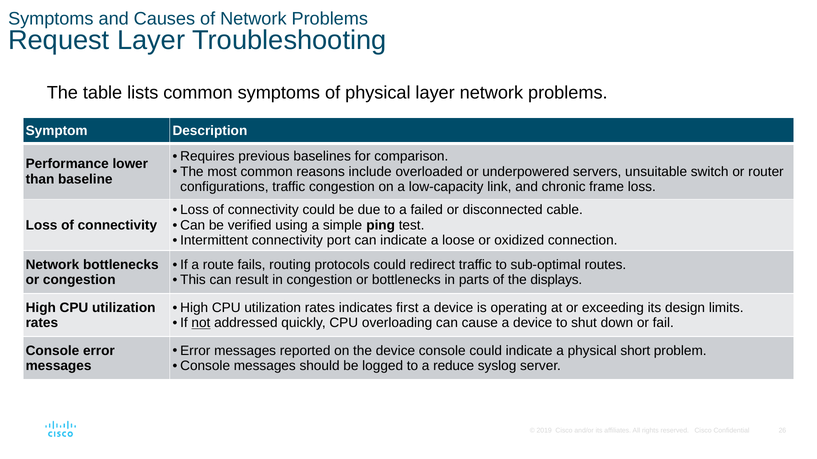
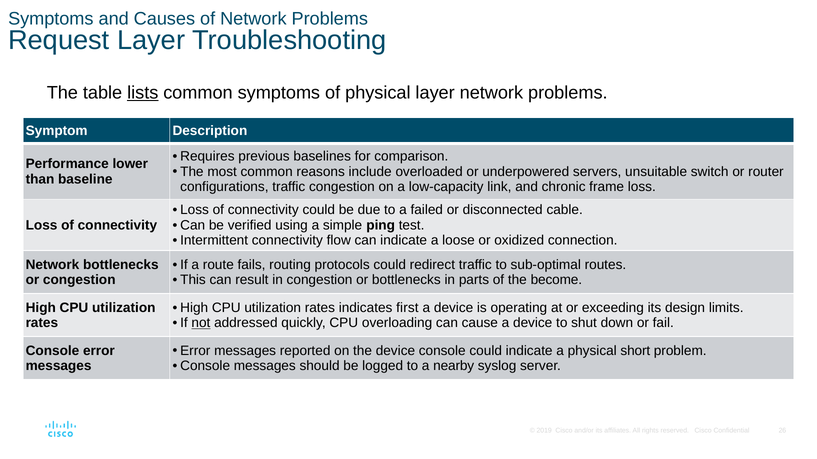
lists underline: none -> present (143, 93)
port: port -> flow (339, 241)
displays: displays -> become (556, 280)
reduce: reduce -> nearby (454, 366)
